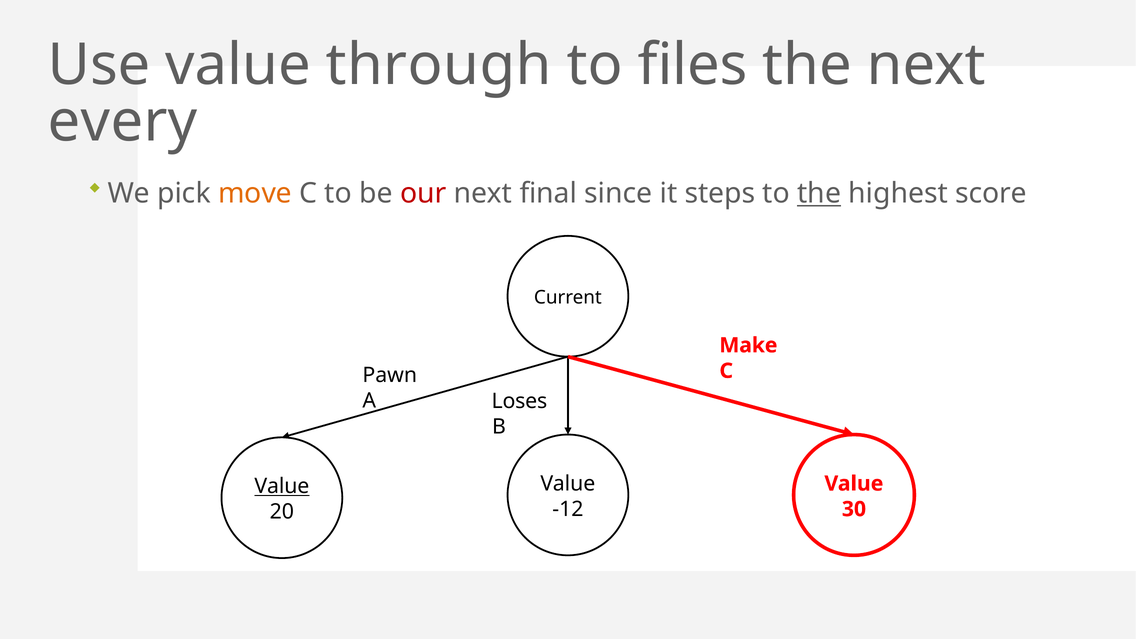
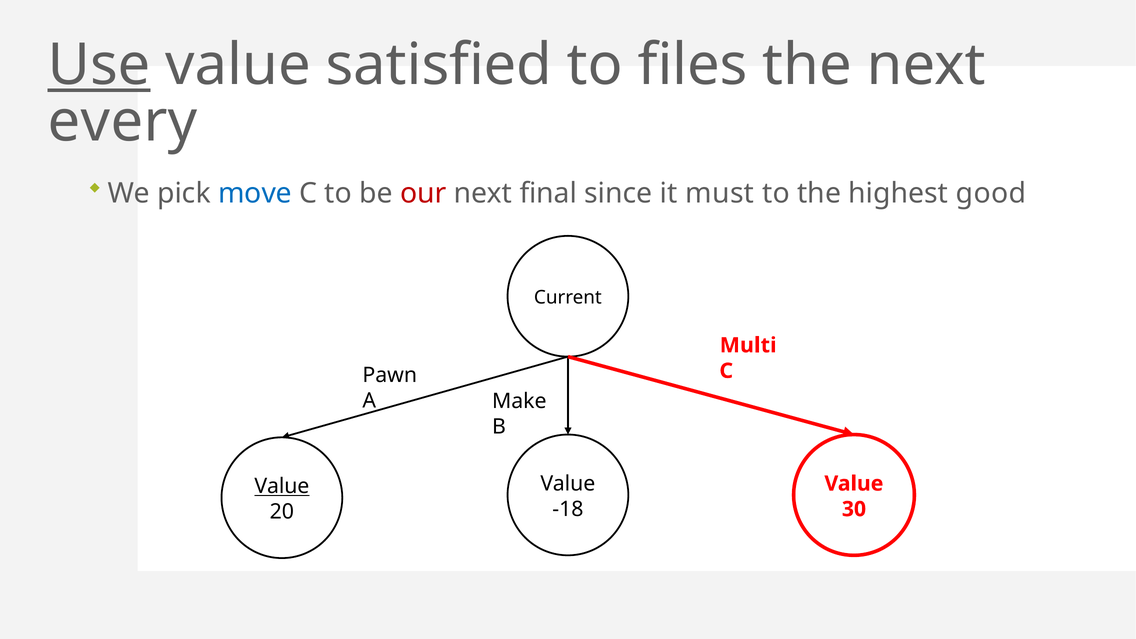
Use underline: none -> present (99, 65)
through: through -> satisfied (439, 65)
move colour: orange -> blue (255, 193)
steps: steps -> must (720, 193)
the underline: present -> none (819, 193)
score: score -> good (991, 193)
Make: Make -> Multi (748, 345)
Loses: Loses -> Make (519, 401)
-12: -12 -> -18 (568, 509)
